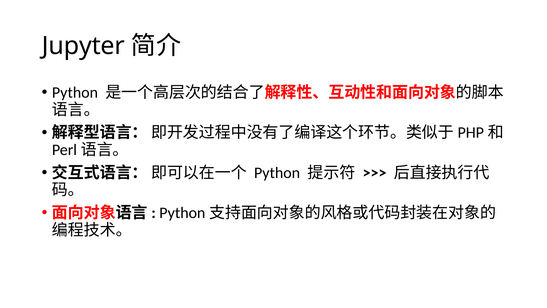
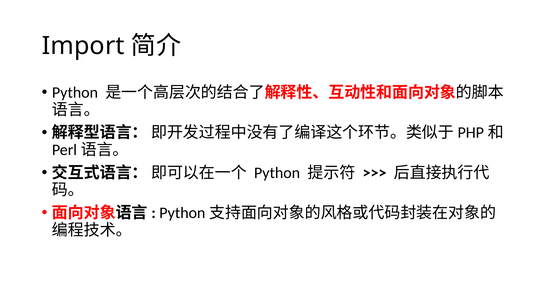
Jupyter: Jupyter -> Import (83, 46)
